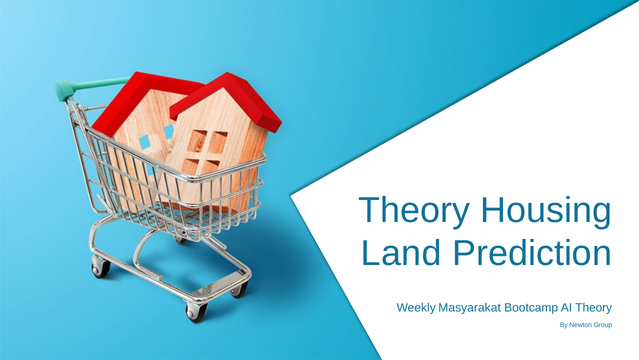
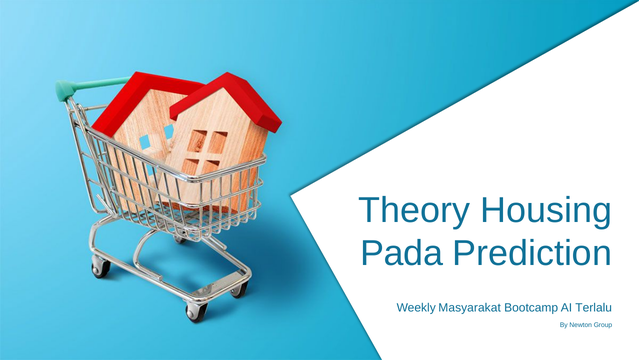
Land: Land -> Pada (402, 253)
AI Theory: Theory -> Terlalu (594, 307)
